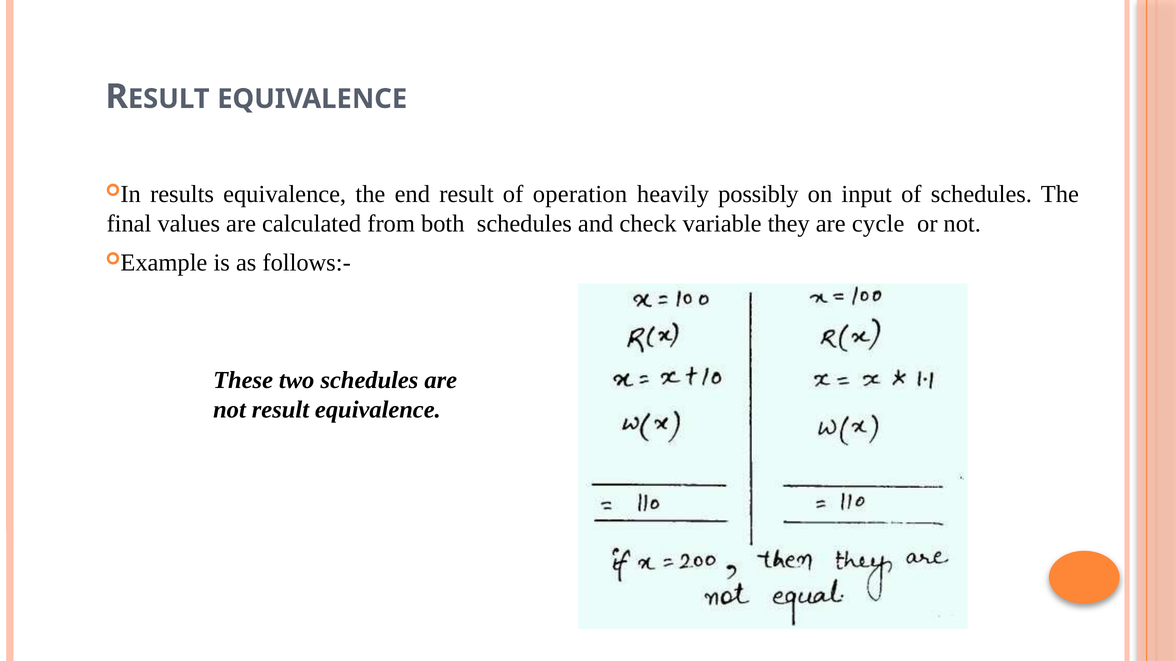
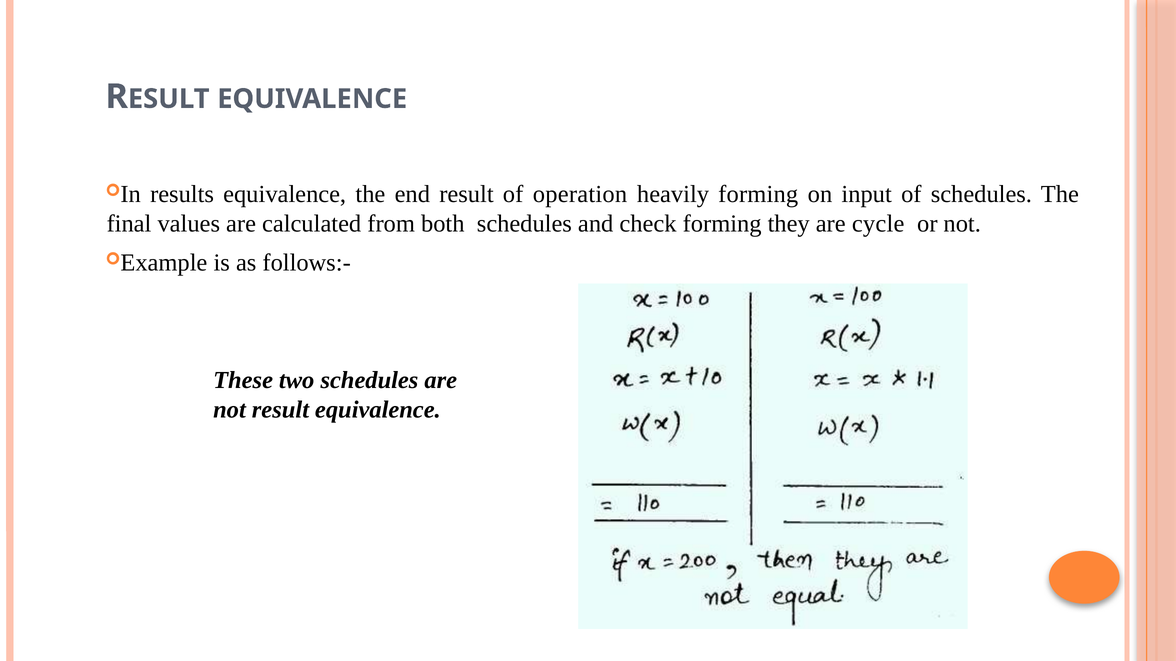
heavily possibly: possibly -> forming (758, 194)
check variable: variable -> forming (722, 224)
